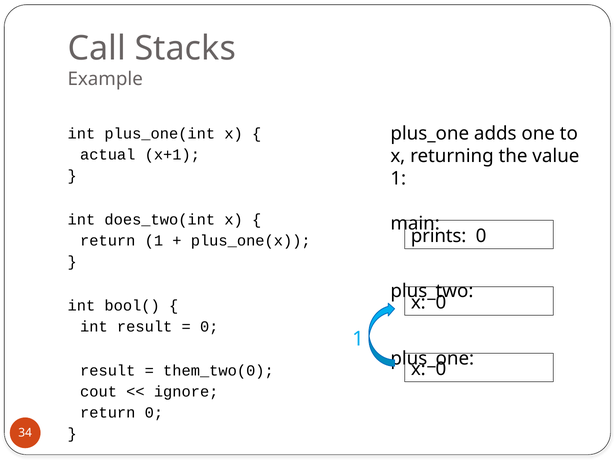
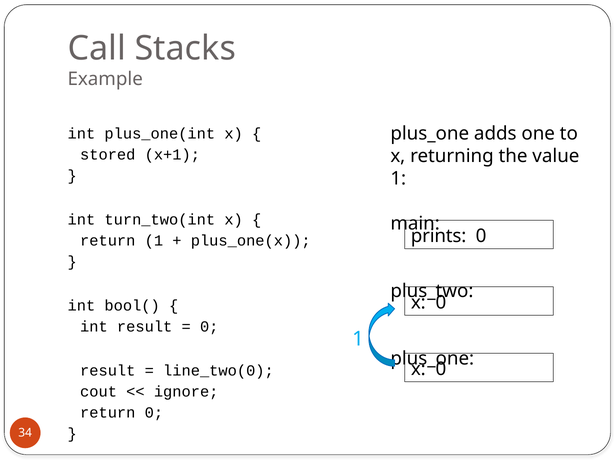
actual: actual -> stored (108, 155)
does_two(int: does_two(int -> turn_two(int (160, 220)
them_two(0: them_two(0 -> line_two(0 (218, 371)
